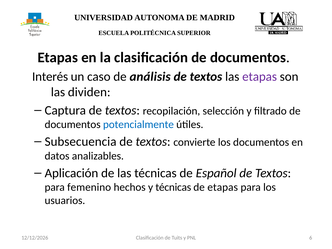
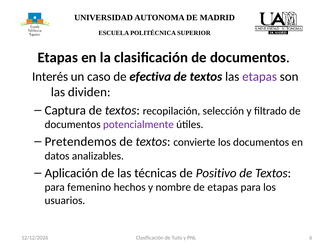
análisis: análisis -> efectiva (150, 77)
potencialmente colour: blue -> purple (138, 125)
Subsecuencia: Subsecuencia -> Pretendemos (81, 142)
Español: Español -> Positivo (216, 173)
y técnicas: técnicas -> nombre (173, 187)
